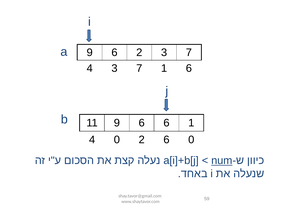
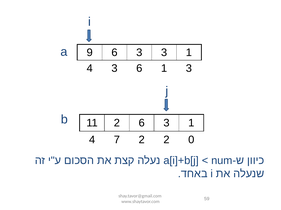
9 6 2: 2 -> 3 (139, 53)
7: 7 -> 1 (189, 53)
4 3 7: 7 -> 6 (139, 69)
1 6: 6 -> 3 (189, 69)
11 9: 9 -> 2 (117, 123)
6: 6 -> 3 (166, 123)
4 0: 0 -> 7 (117, 140)
2 6: 6 -> 2 (166, 140)
num underline: present -> none (222, 161)
